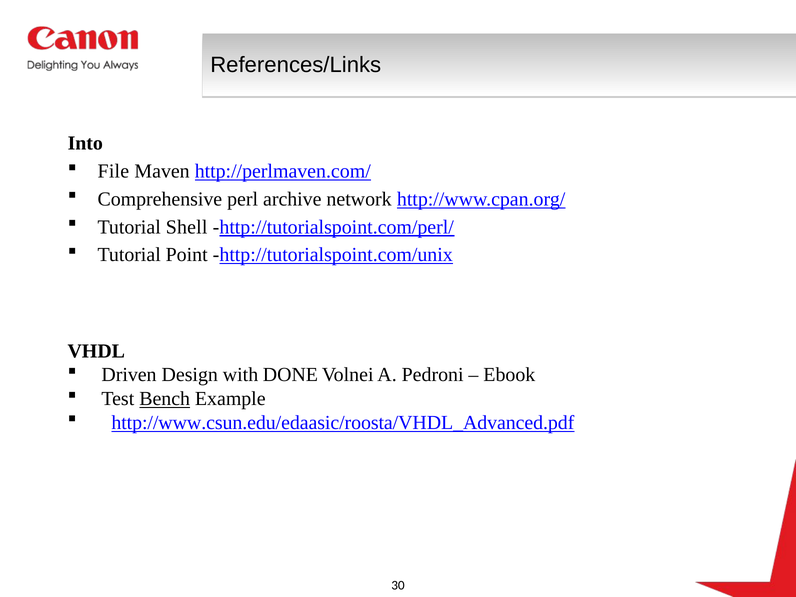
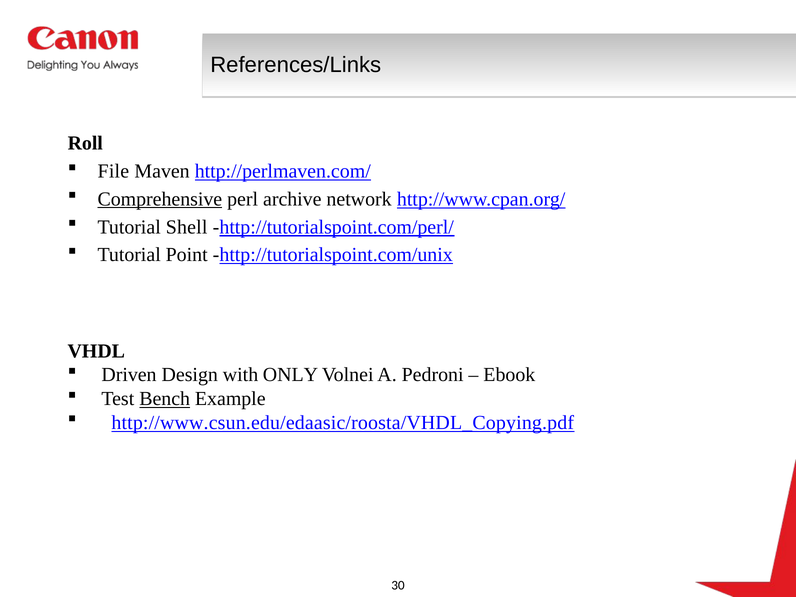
Into: Into -> Roll (85, 143)
Comprehensive underline: none -> present (160, 199)
DONE: DONE -> ONLY (290, 375)
http://www.csun.edu/edaasic/roosta/VHDL_Advanced.pdf: http://www.csun.edu/edaasic/roosta/VHDL_Advanced.pdf -> http://www.csun.edu/edaasic/roosta/VHDL_Copying.pdf (343, 423)
